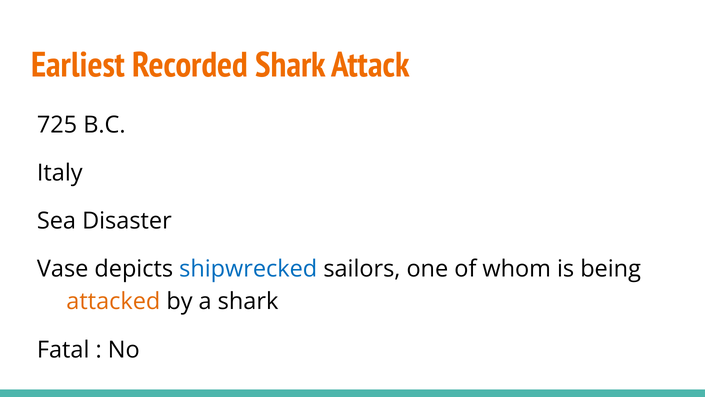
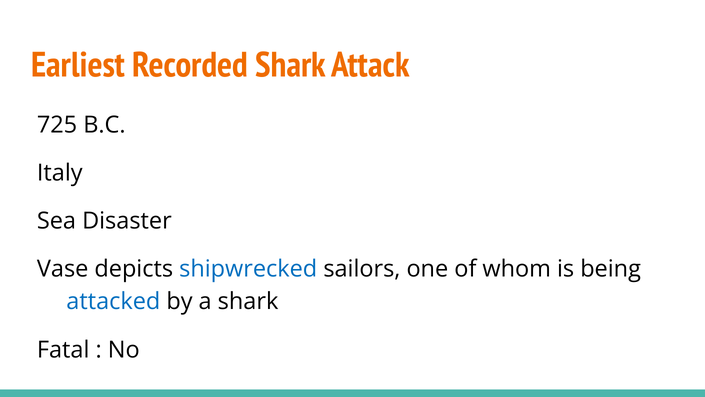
attacked colour: orange -> blue (113, 301)
